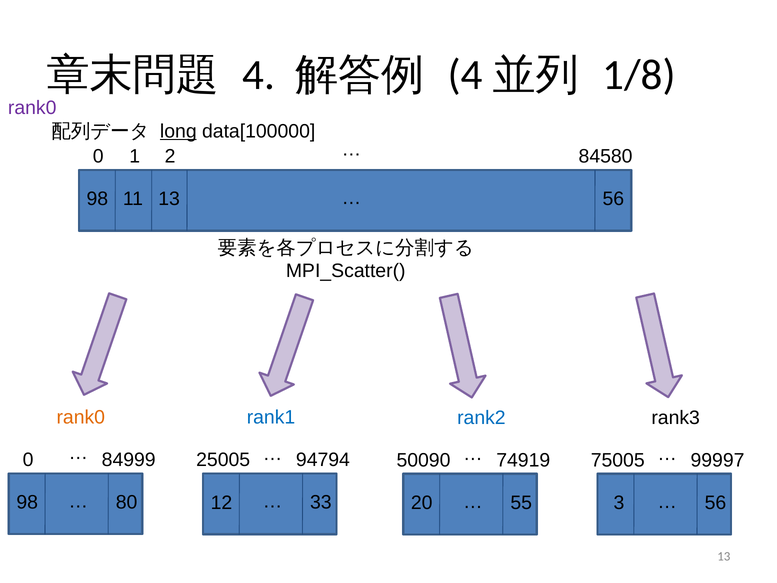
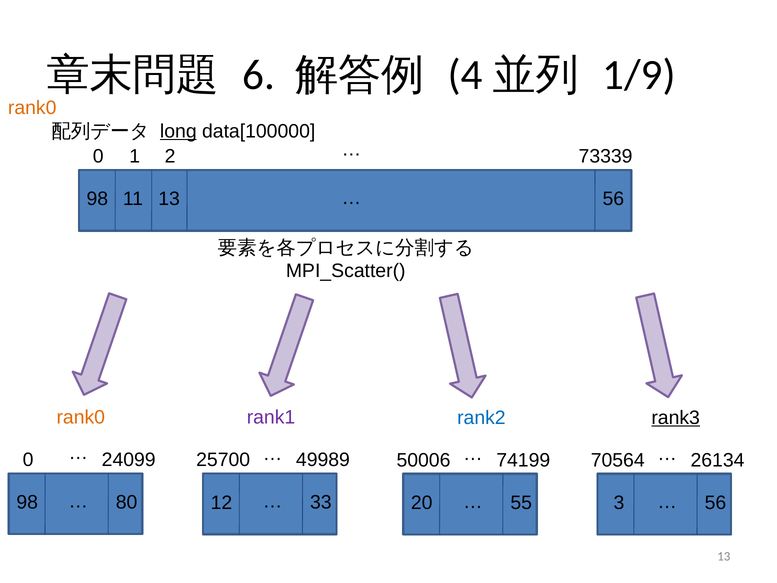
4: 4 -> 6 (259, 75)
1/8: 1/8 -> 1/9 (639, 75)
rank0 colour: purple -> orange (32, 108)
84580: 84580 -> 73339 (606, 156)
rank1 colour: blue -> purple (271, 417)
rank3 underline: none -> present (676, 417)
84999: 84999 -> 24099 (129, 460)
94794: 94794 -> 49989 (323, 460)
25005: 25005 -> 25700 (223, 460)
74919: 74919 -> 74199 (523, 460)
99997: 99997 -> 26134 (718, 460)
50090: 50090 -> 50006 (423, 460)
75005: 75005 -> 70564 (618, 460)
